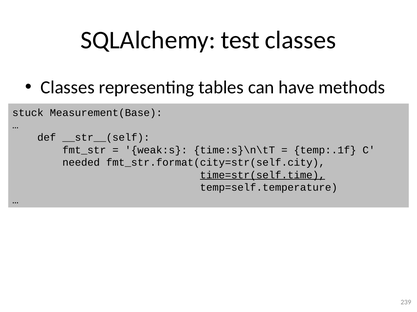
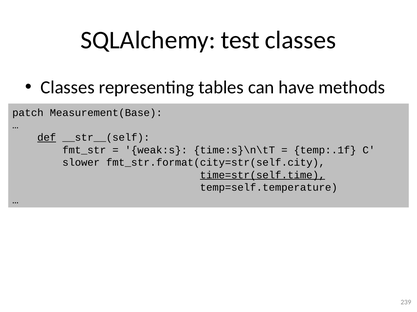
stuck: stuck -> patch (28, 113)
def underline: none -> present (47, 138)
needed: needed -> slower (81, 163)
